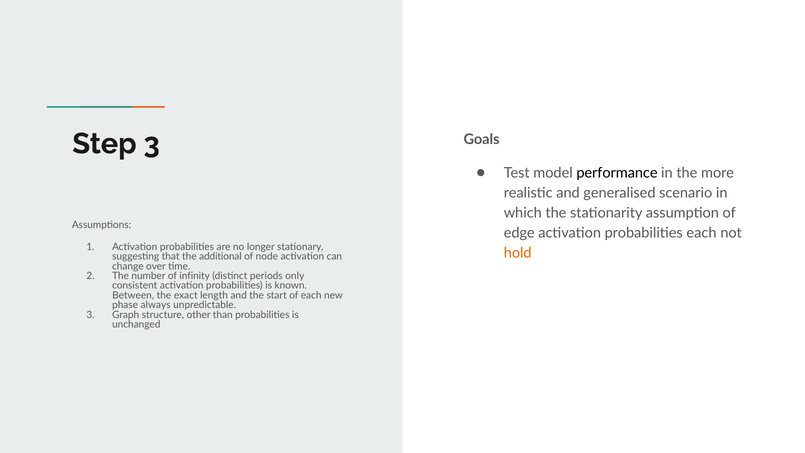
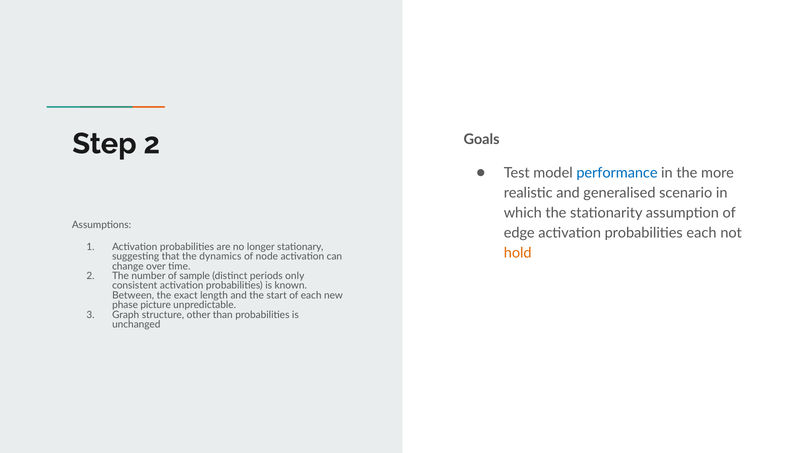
Step 3: 3 -> 2 (152, 144)
performance colour: black -> blue (617, 173)
additional: additional -> dynamics (220, 256)
infinity: infinity -> sample (195, 276)
always: always -> picture (156, 305)
